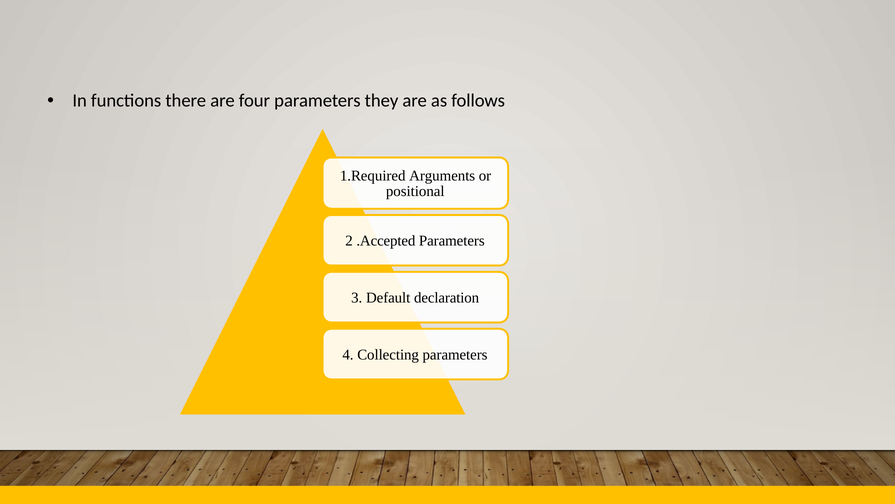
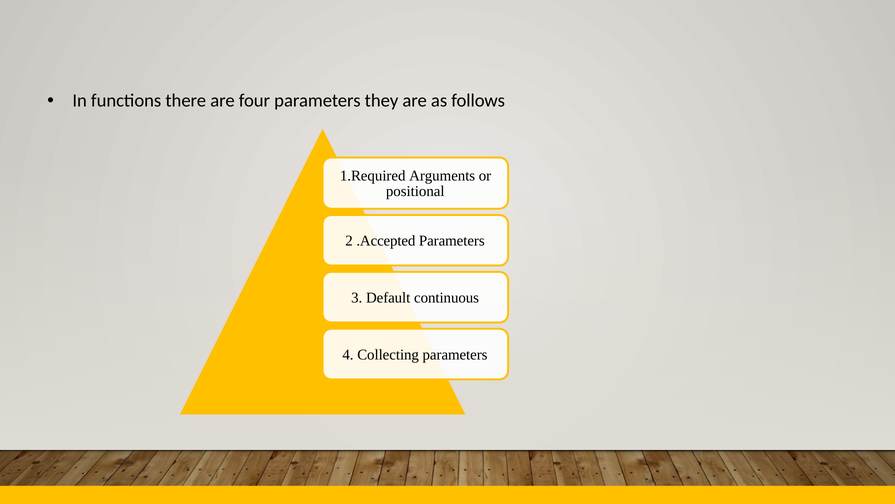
declaration: declaration -> continuous (447, 298)
